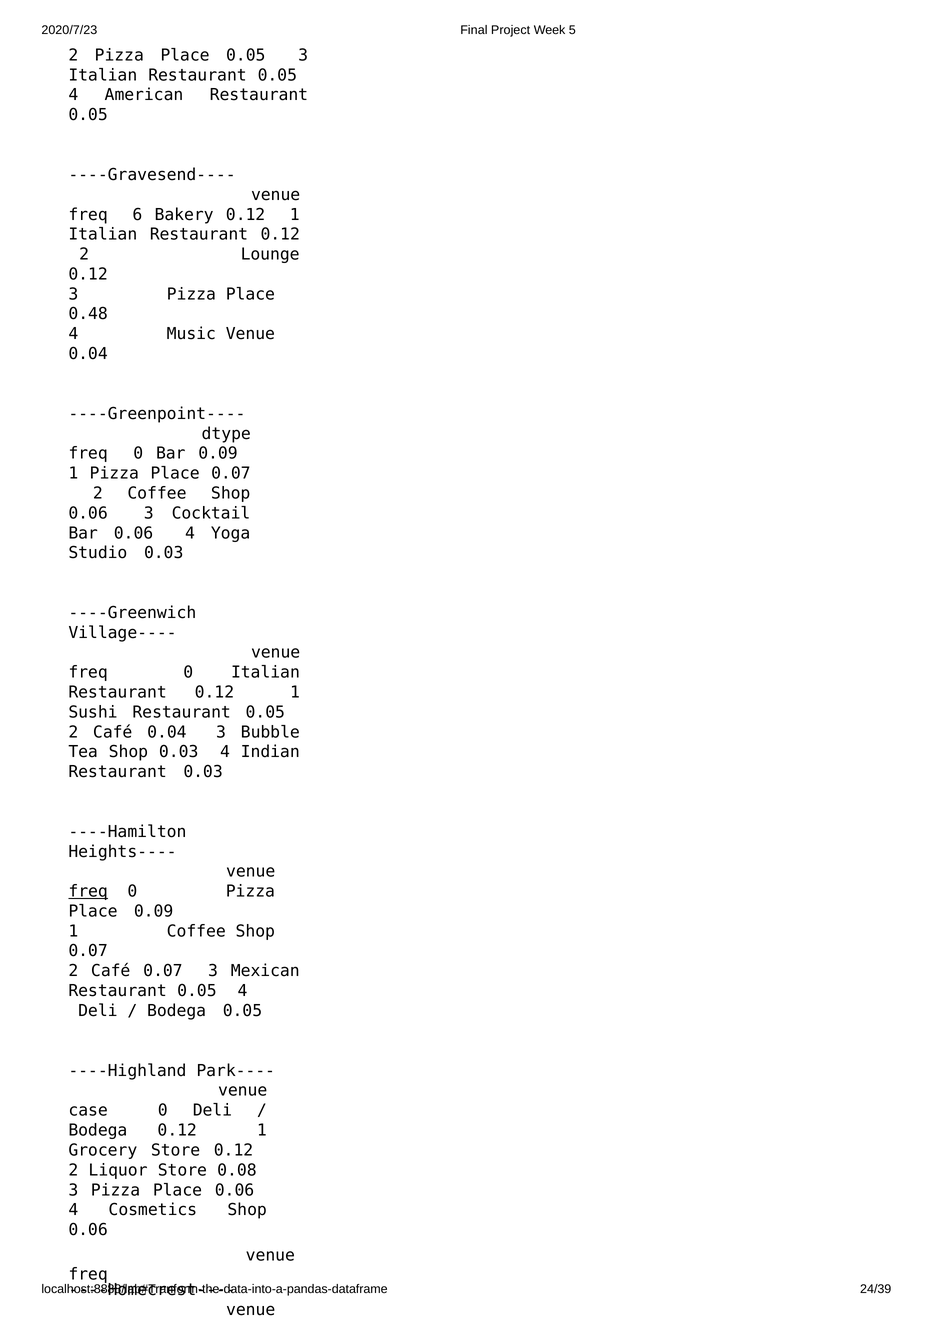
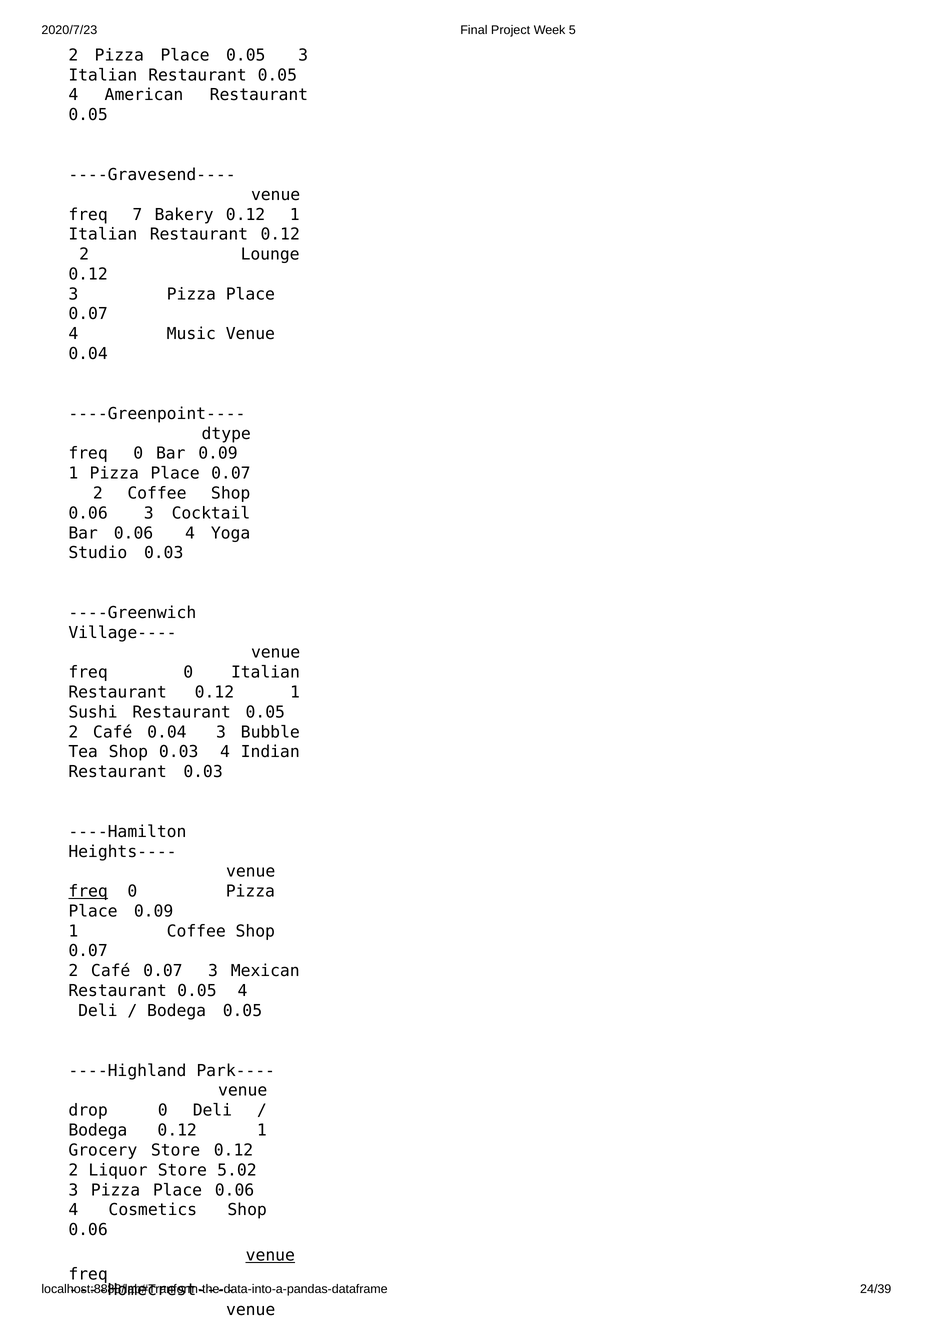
6: 6 -> 7 (137, 215)
0.48: 0.48 -> 0.07 (88, 314)
case: case -> drop (88, 1111)
Store 0.08: 0.08 -> 5.02 (237, 1170)
venue underline: none -> present (270, 1256)
